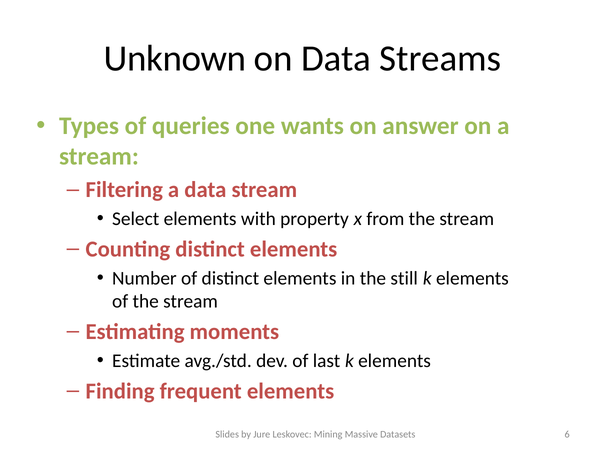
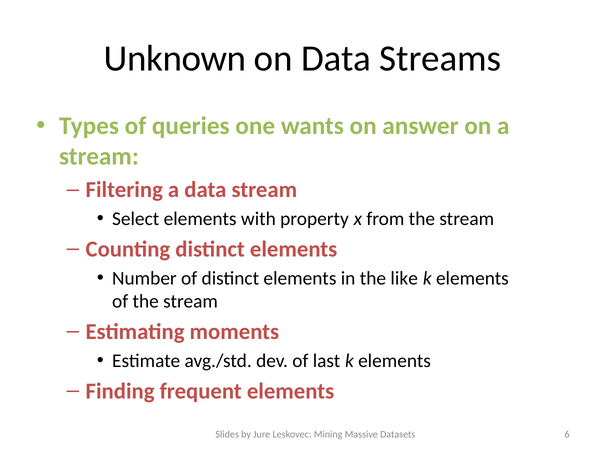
still: still -> like (404, 278)
